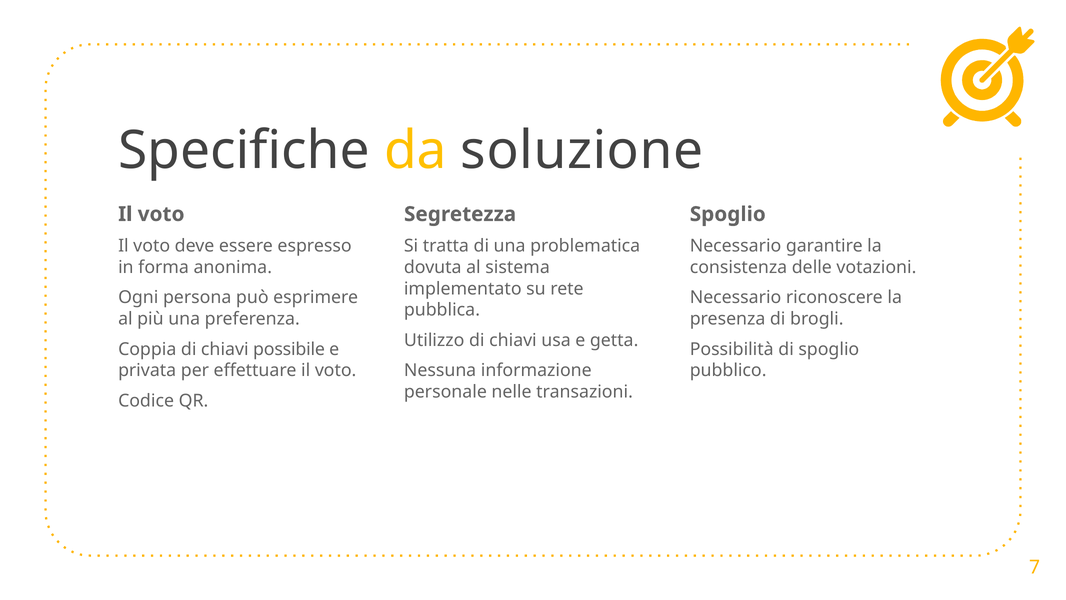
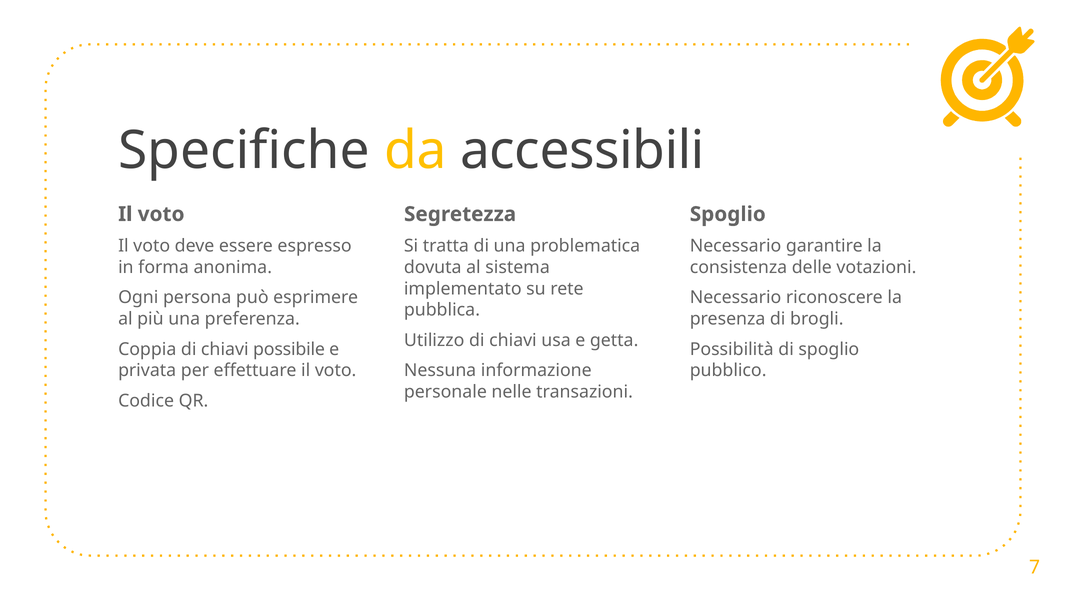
soluzione: soluzione -> accessibili (582, 150)
